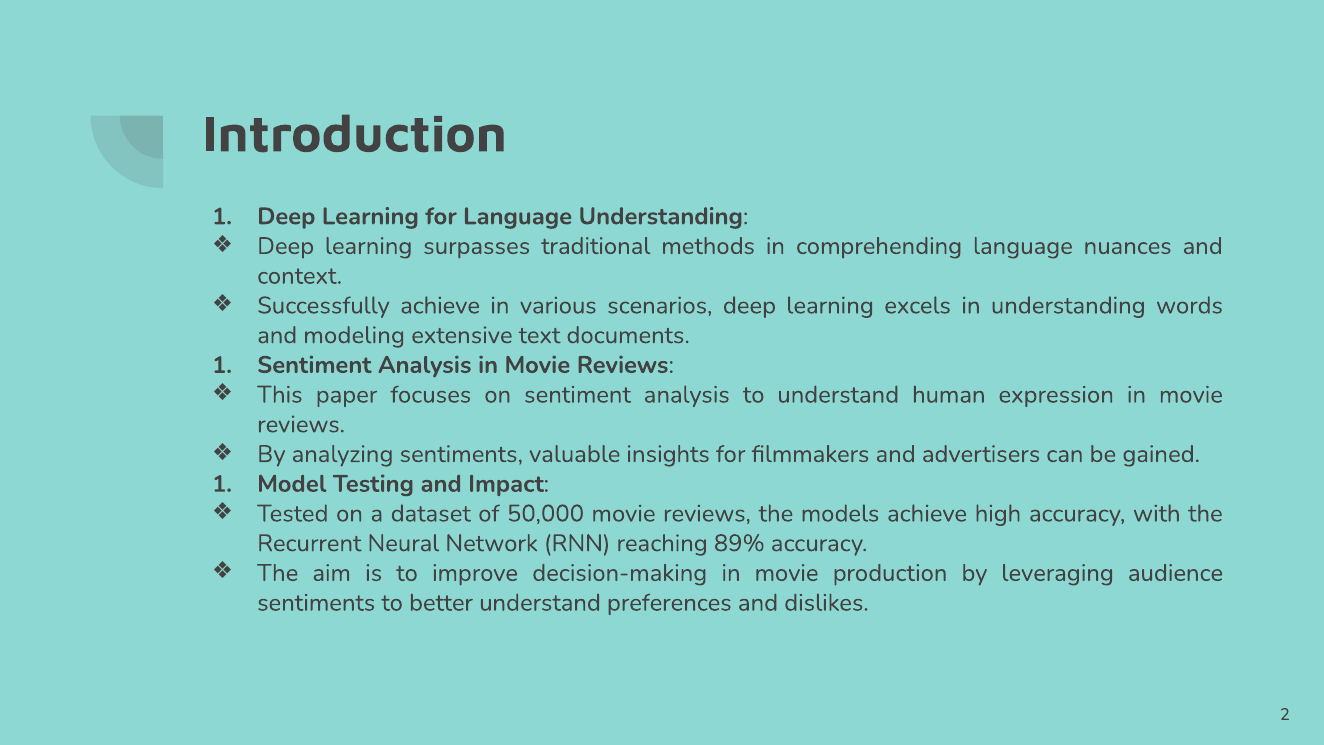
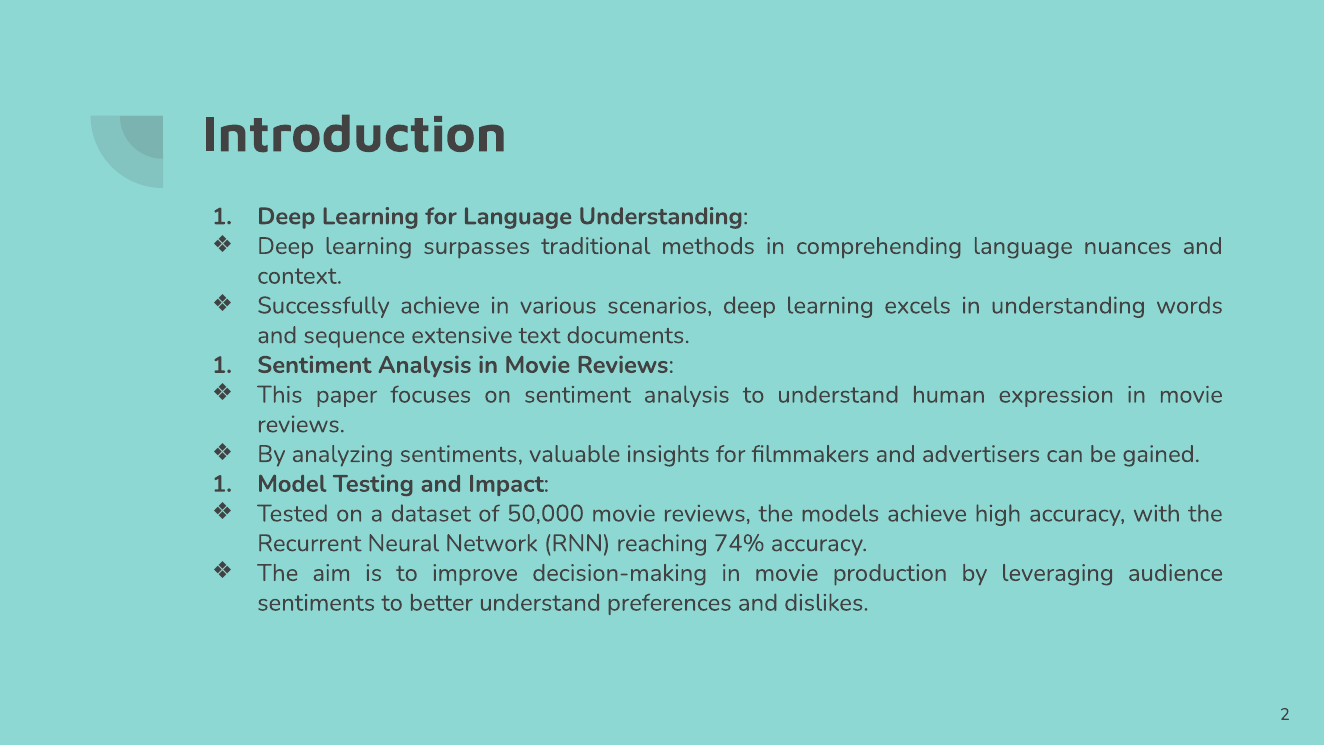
modeling: modeling -> sequence (354, 335)
89%: 89% -> 74% (739, 543)
